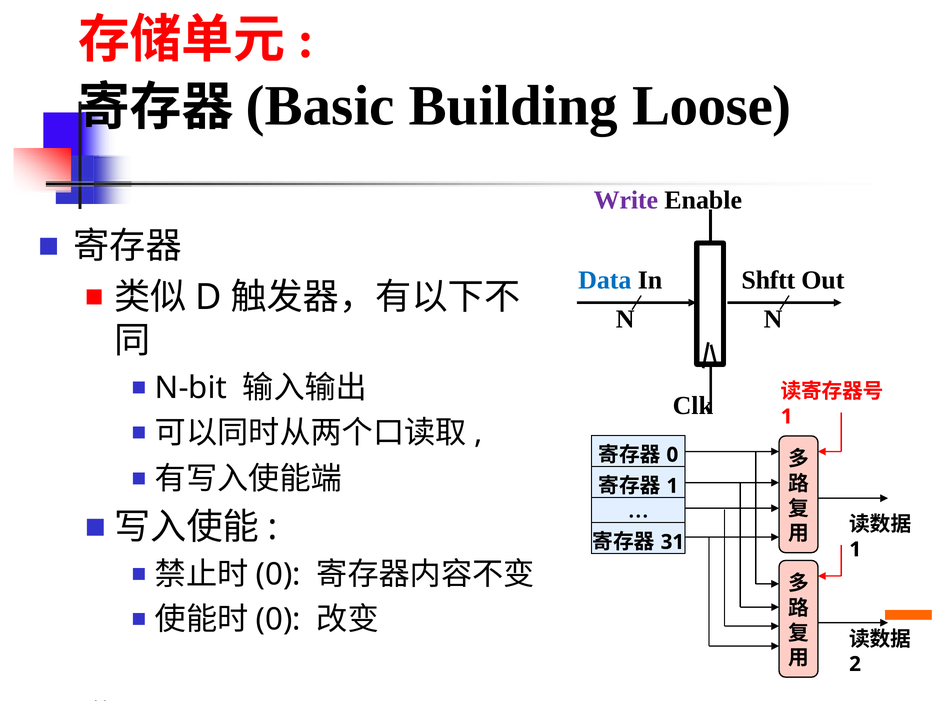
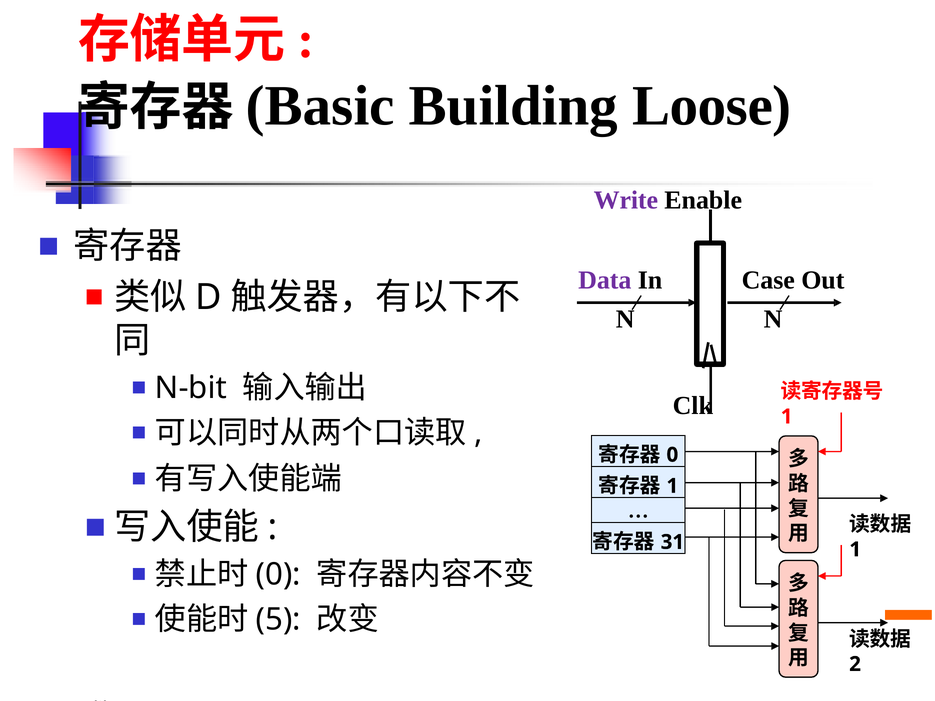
Data colour: blue -> purple (605, 280)
Shftt: Shftt -> Case (768, 280)
0: 0 -> 5 (278, 620)
